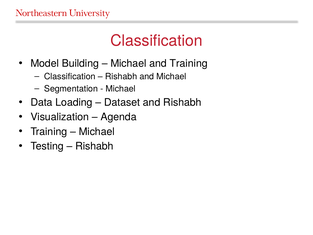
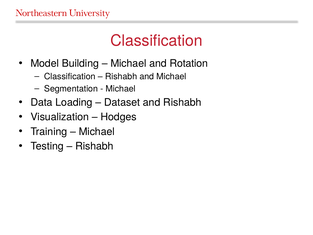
and Training: Training -> Rotation (189, 63)
Agenda: Agenda -> Hodges (119, 117)
